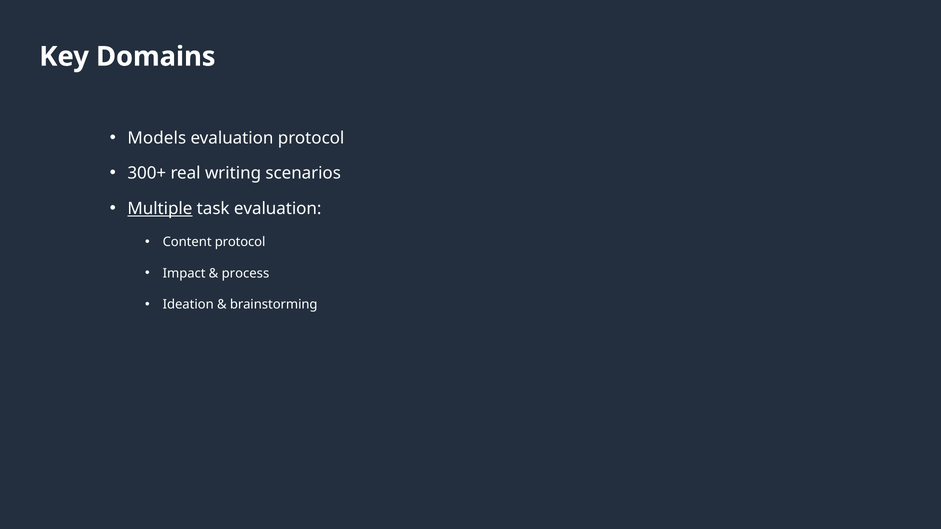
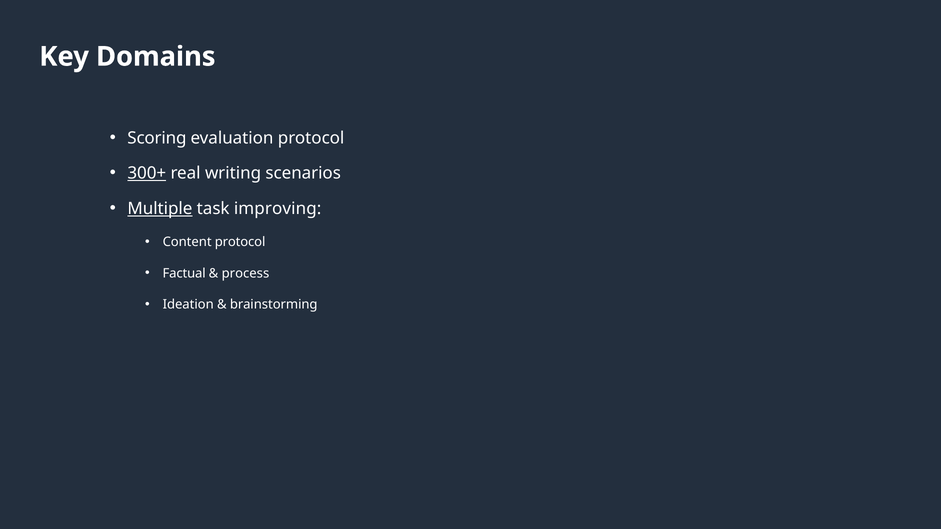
Models: Models -> Scoring (157, 138)
300+ underline: none -> present (147, 173)
task evaluation: evaluation -> improving (278, 209)
Impact: Impact -> Factual (184, 273)
